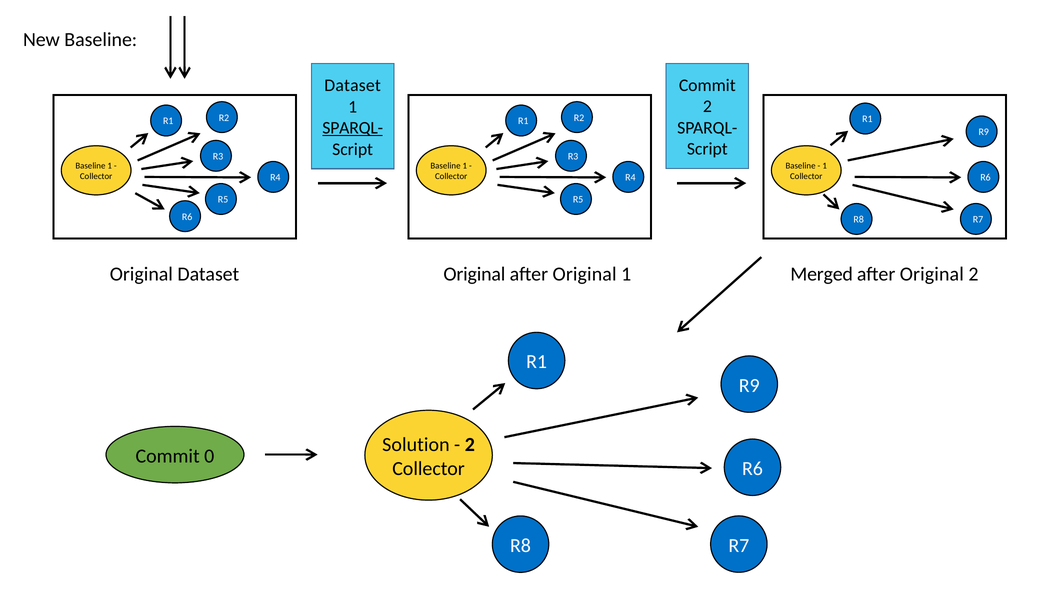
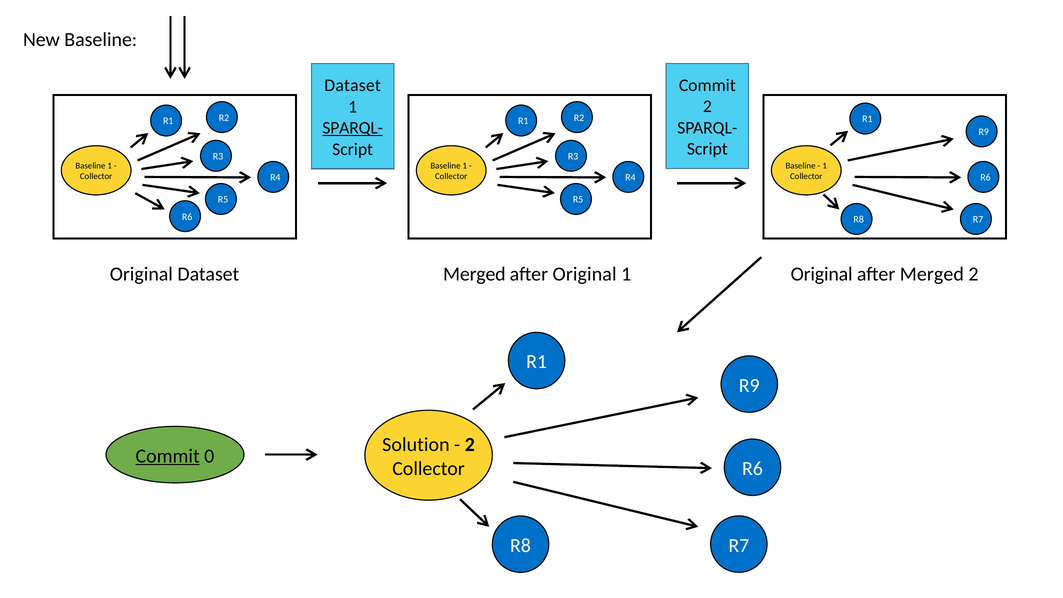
Dataset Original: Original -> Merged (474, 274)
1 Merged: Merged -> Original (822, 274)
Original: Original -> Merged (932, 274)
Commit underline: none -> present (168, 456)
